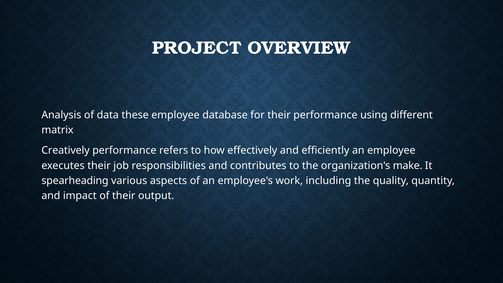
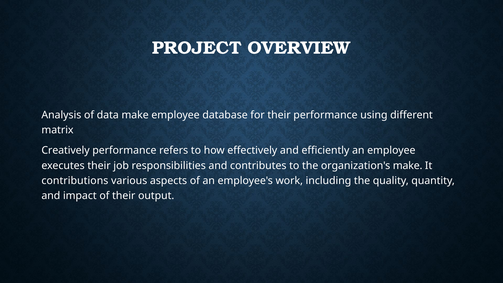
data these: these -> make (135, 115)
spearheading: spearheading -> contributions (75, 181)
